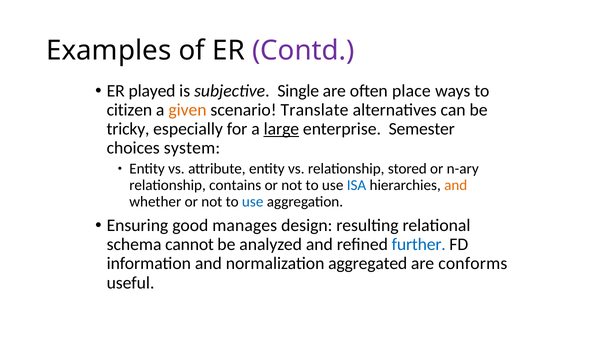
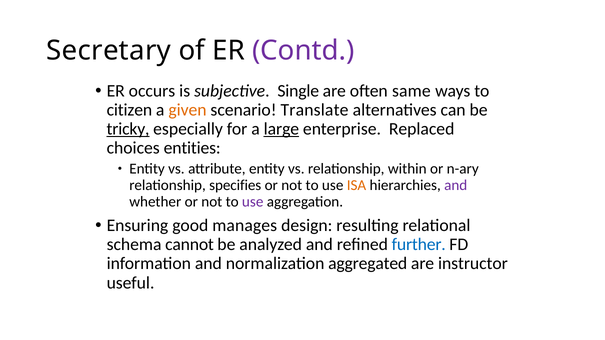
Examples: Examples -> Secretary (109, 51)
played: played -> occurs (152, 91)
place: place -> same (411, 91)
tricky underline: none -> present (128, 129)
Semester: Semester -> Replaced (422, 129)
system: system -> entities (192, 148)
stored: stored -> within (407, 169)
contains: contains -> specifies (235, 185)
ISA colour: blue -> orange (356, 185)
and colour: orange -> purple (456, 185)
use colour: blue -> purple (253, 202)
conforms: conforms -> instructor (473, 264)
